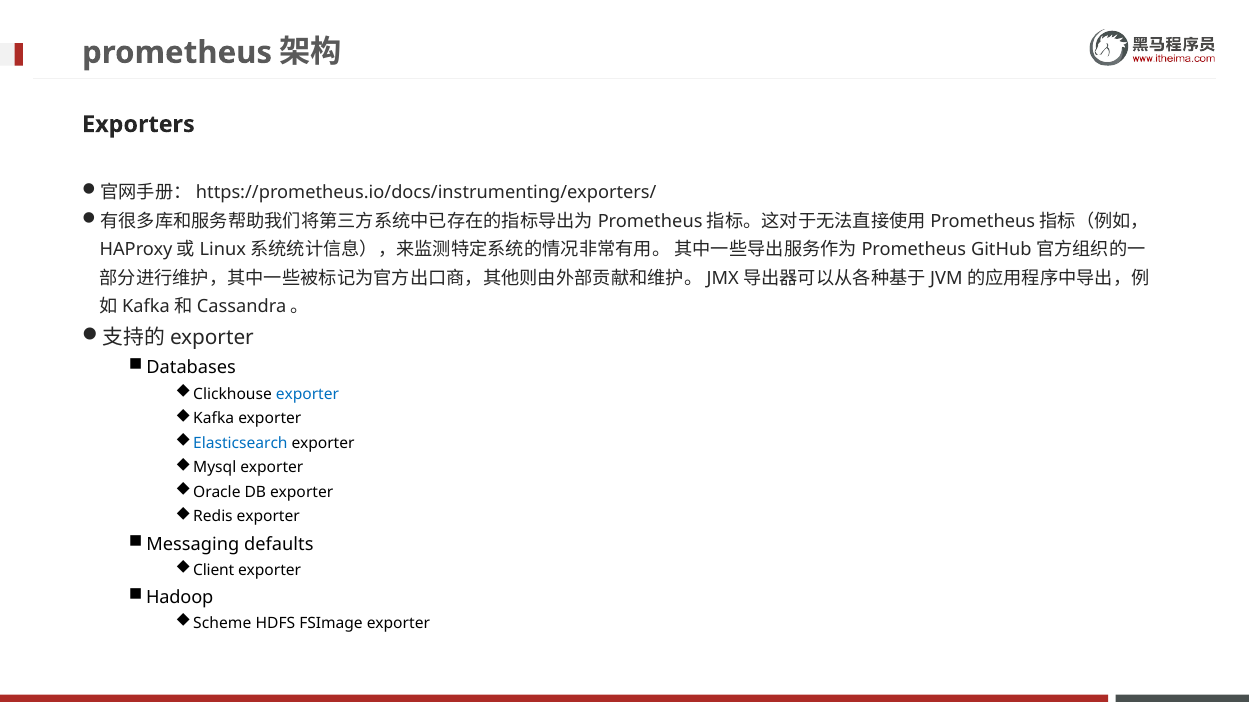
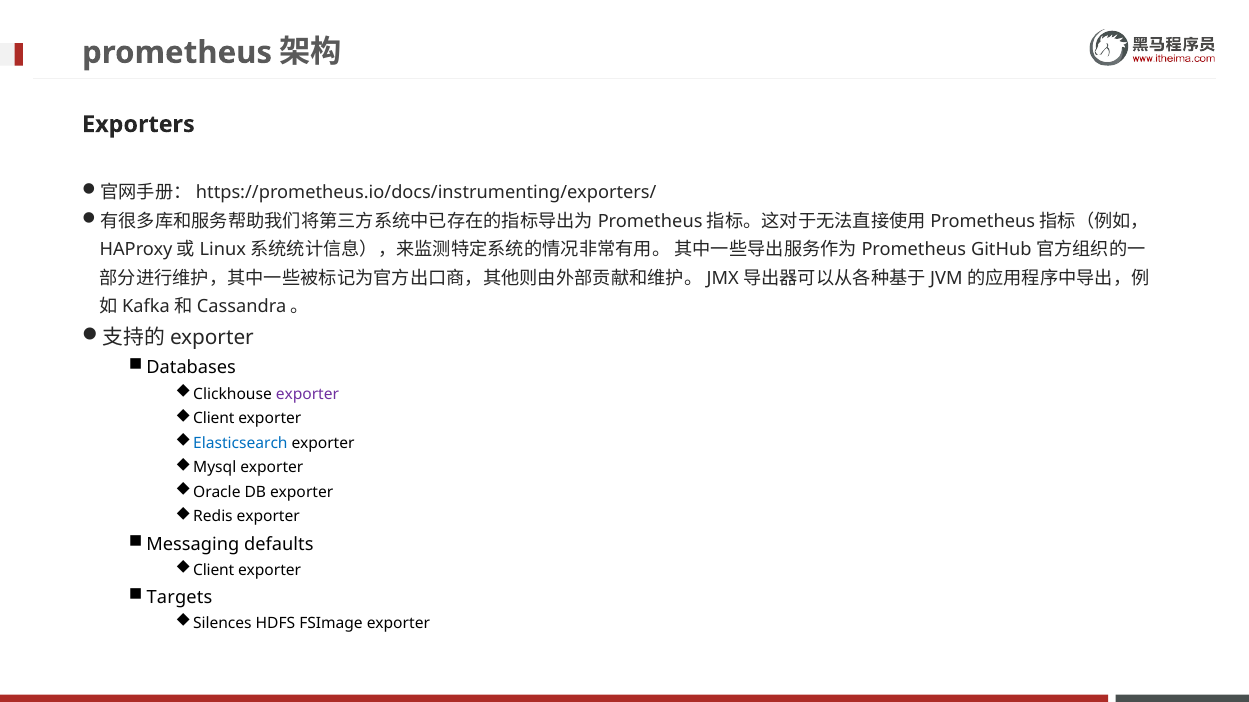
exporter colour: blue -> purple (307, 394)
Kafka: Kafka -> Client (214, 419)
Hadoop: Hadoop -> Targets (180, 598)
Scheme: Scheme -> Silences (222, 624)
